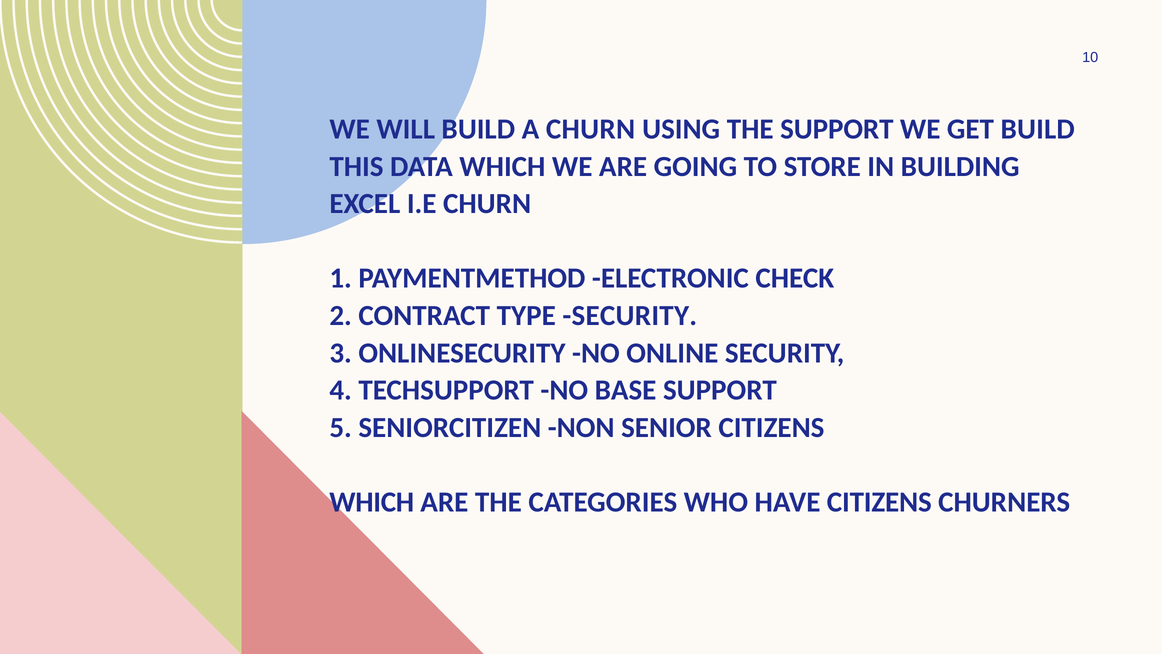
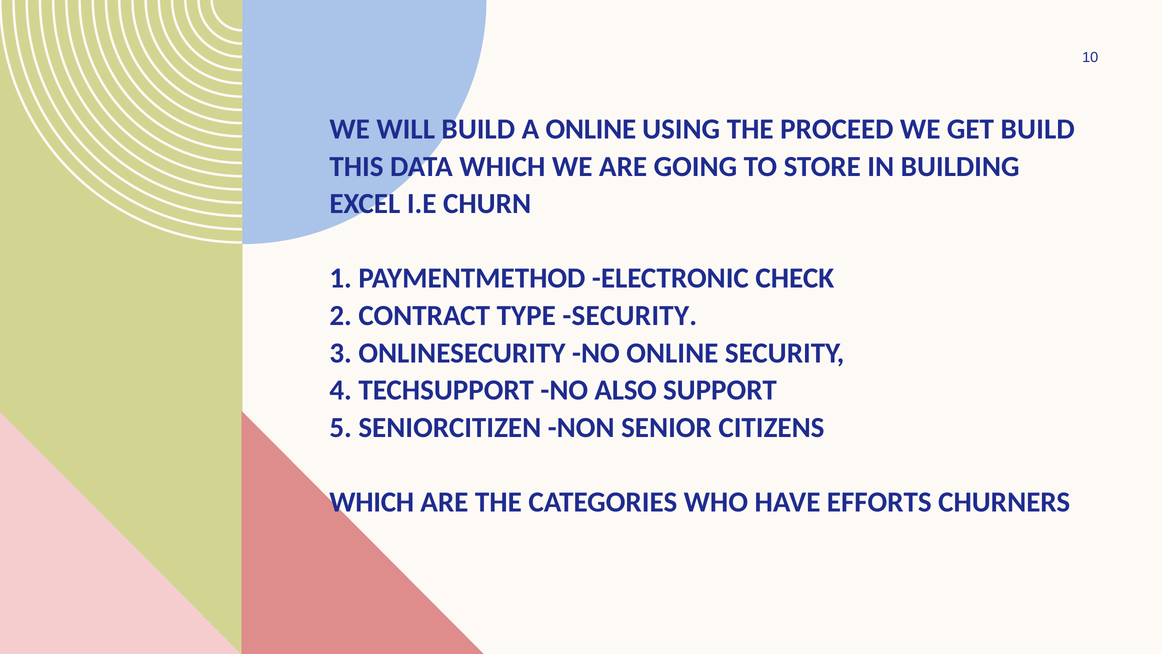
A CHURN: CHURN -> ONLINE (591, 129)
THE SUPPORT: SUPPORT -> PROCEED (837, 129)
BASE: BASE -> ALSO (626, 390)
HAVE CITIZENS: CITIZENS -> EFFORTS (879, 502)
